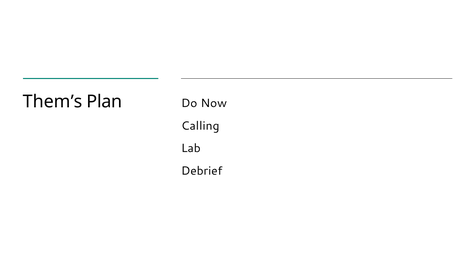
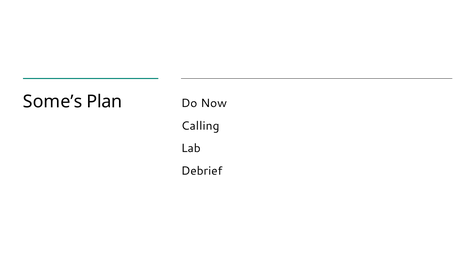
Them’s: Them’s -> Some’s (53, 102)
